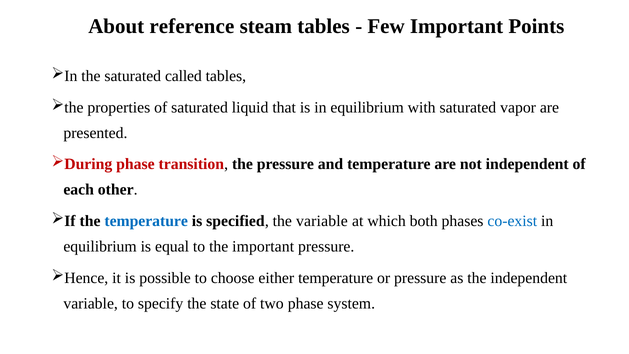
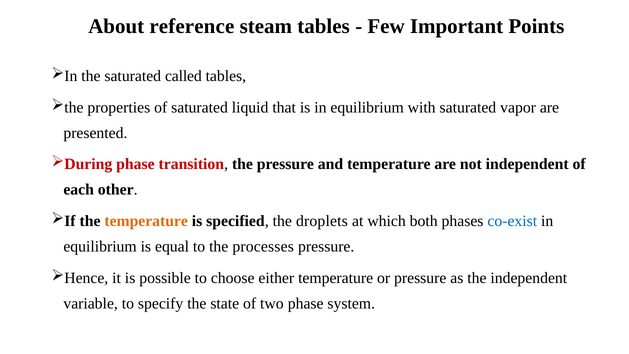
temperature colour: blue -> orange (146, 221)
the variable: variable -> droplets (322, 221)
the important: important -> processes (263, 246)
